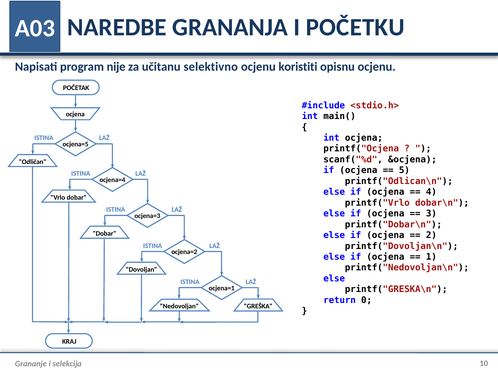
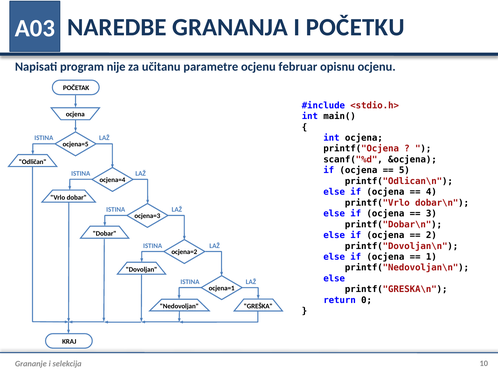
selektivno: selektivno -> parametre (211, 67)
koristiti: koristiti -> februar (298, 67)
